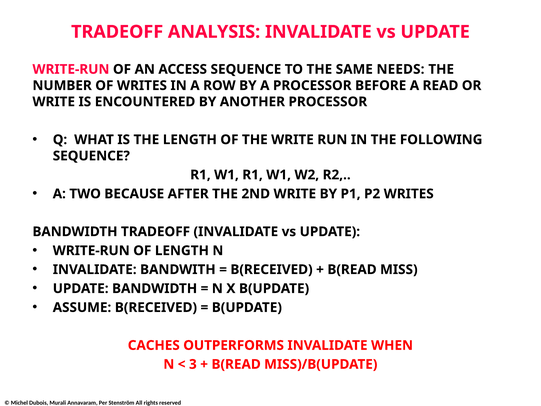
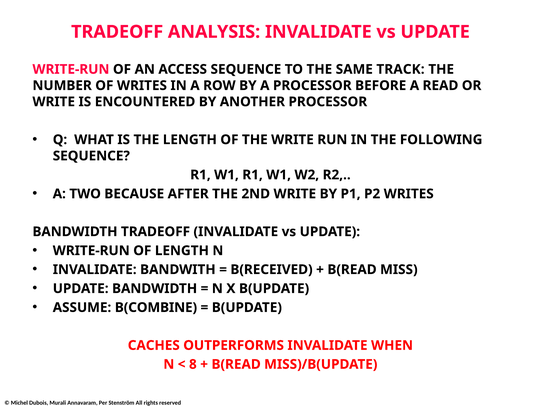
NEEDS: NEEDS -> TRACK (400, 69)
ASSUME B(RECEIVED: B(RECEIVED -> B(COMBINE (156, 307)
3: 3 -> 8 (193, 364)
